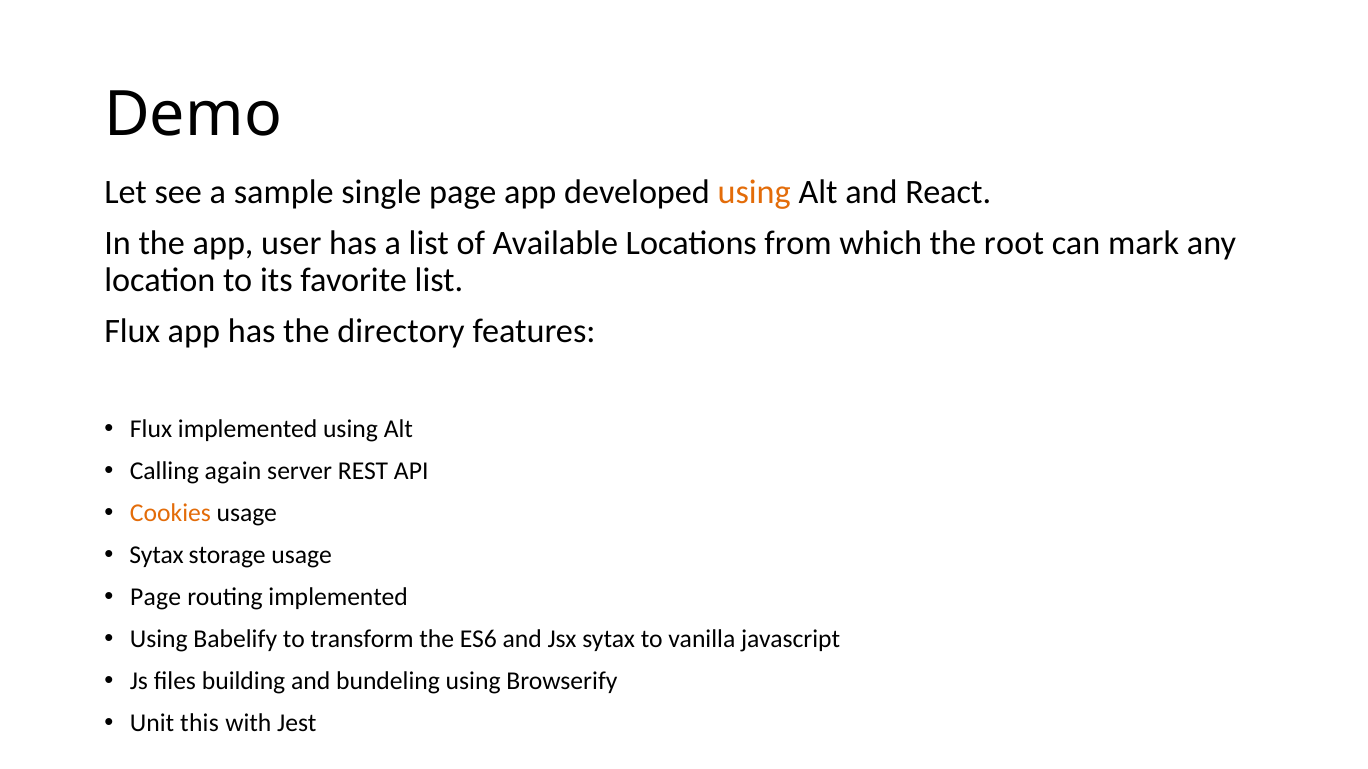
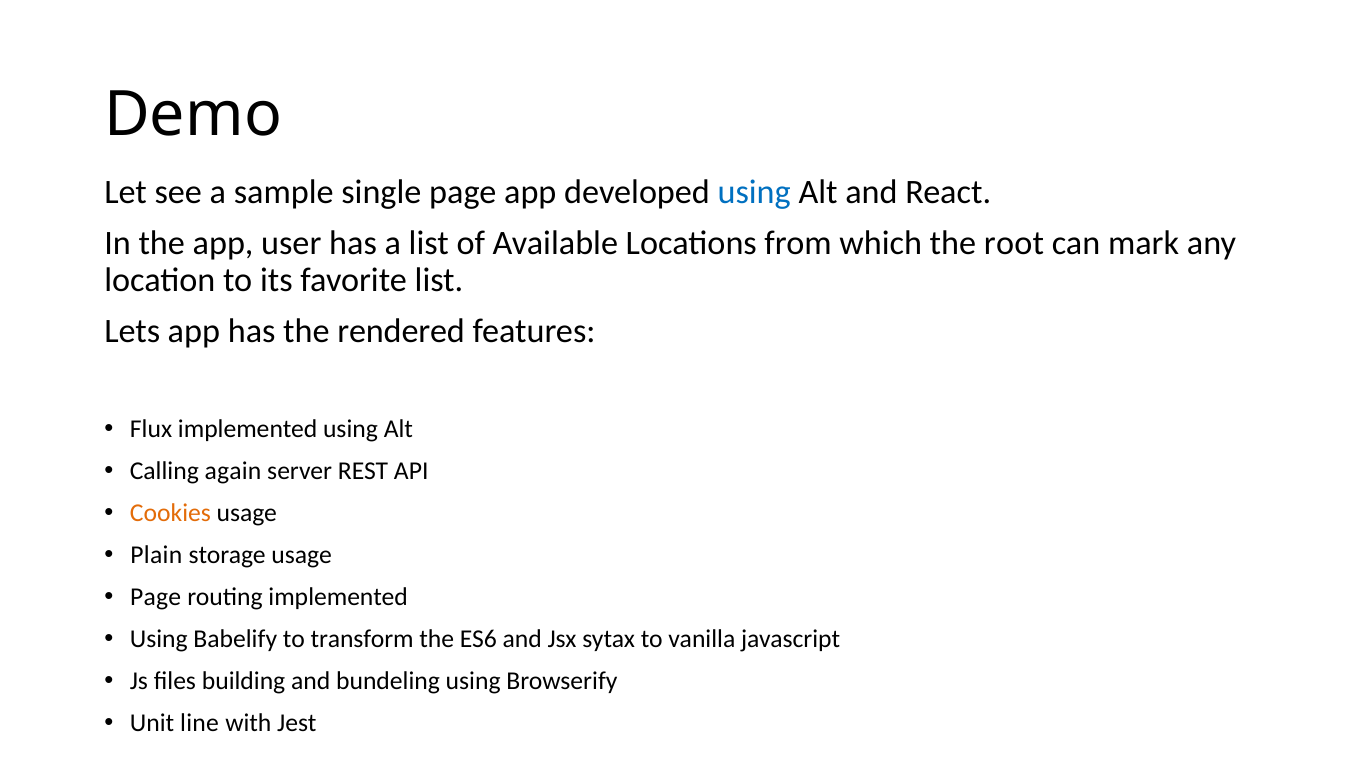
using colour: orange -> blue (754, 192)
Flux: Flux -> Lets (132, 332)
directory: directory -> rendered (401, 332)
Sytax: Sytax -> Plain (156, 555)
this: this -> line (200, 723)
